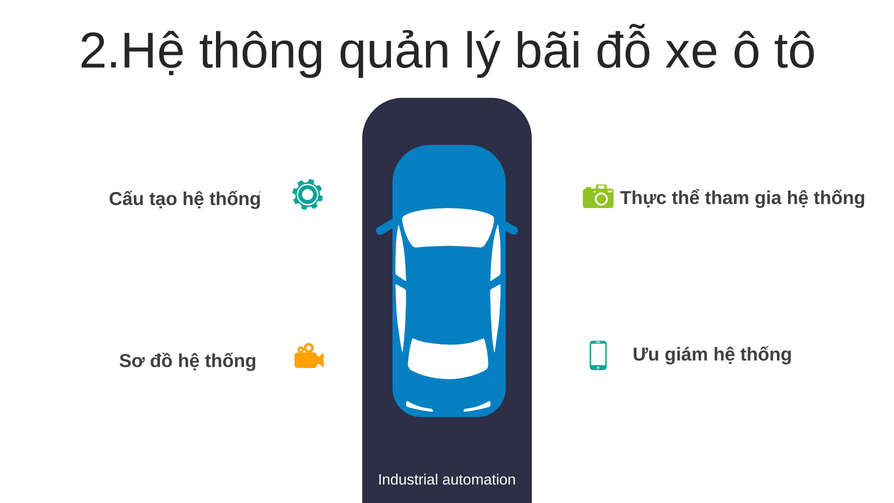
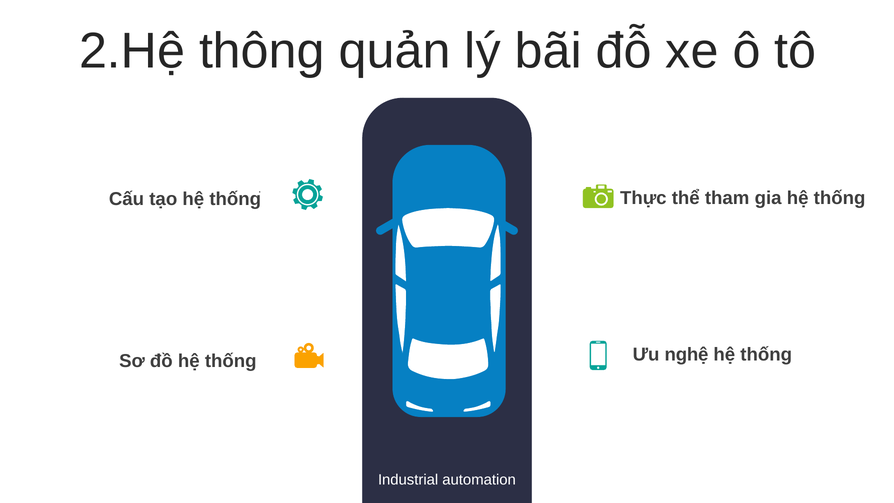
giám: giám -> nghệ (687, 354)
